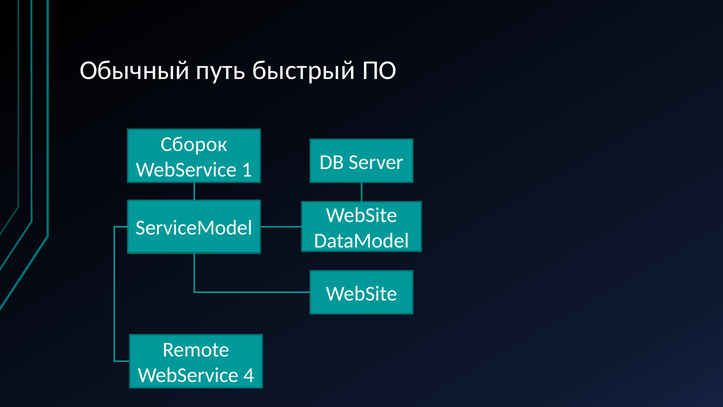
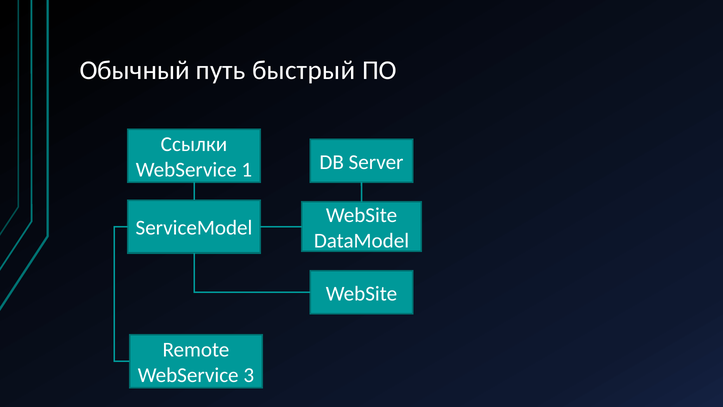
Сборок: Сборок -> Ссылки (194, 144)
4: 4 -> 3 (249, 375)
